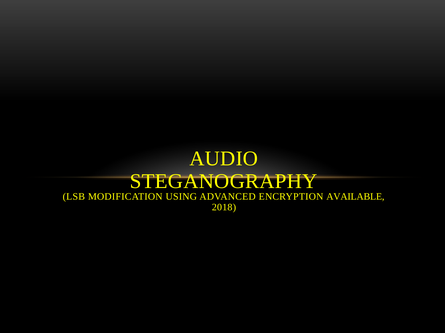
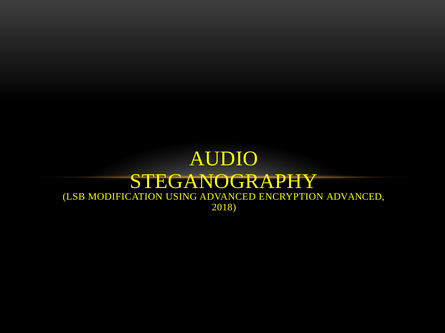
ENCRYPTION AVAILABLE: AVAILABLE -> ADVANCED (355, 197)
